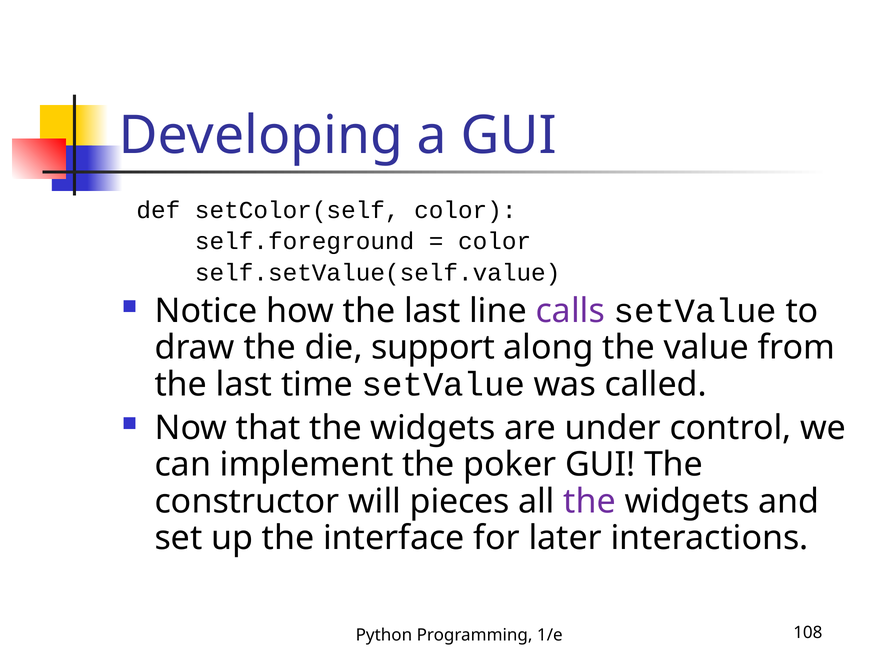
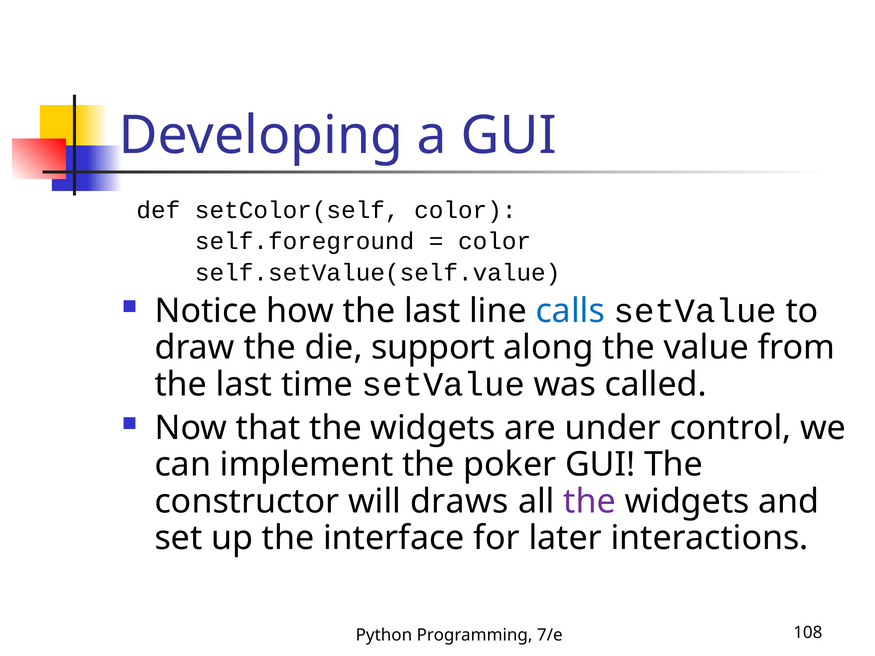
calls colour: purple -> blue (570, 311)
pieces: pieces -> draws (459, 502)
1/e: 1/e -> 7/e (550, 636)
